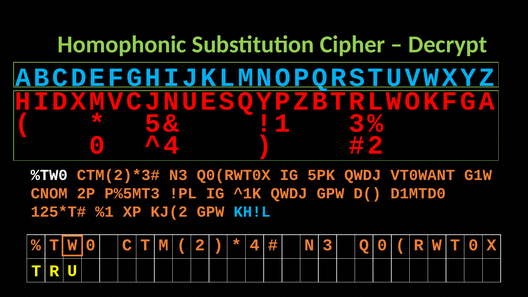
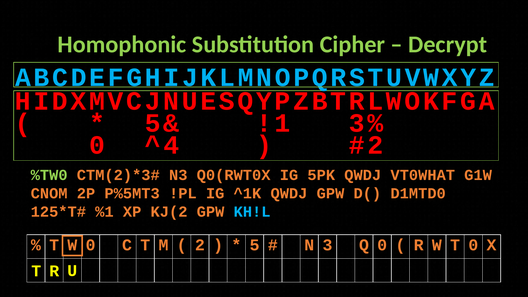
%TW0 colour: white -> light green (49, 175)
VT0WANT: VT0WANT -> VT0WHAT (423, 175)
4: 4 -> 5 (255, 245)
